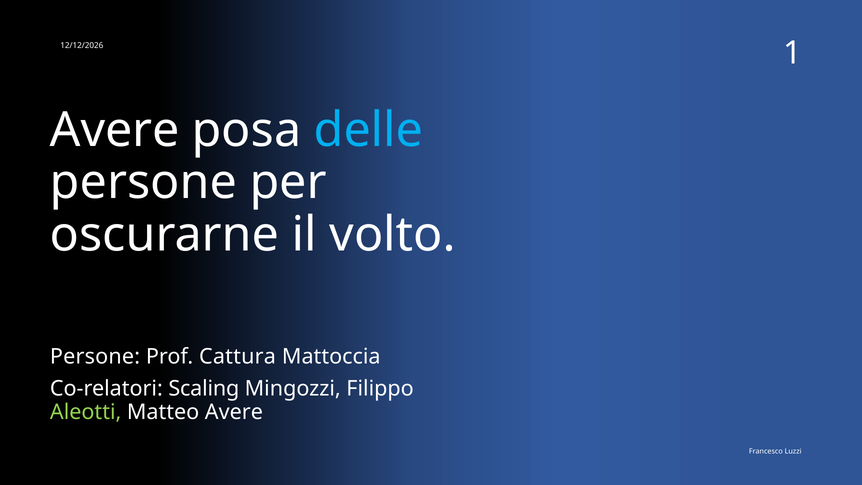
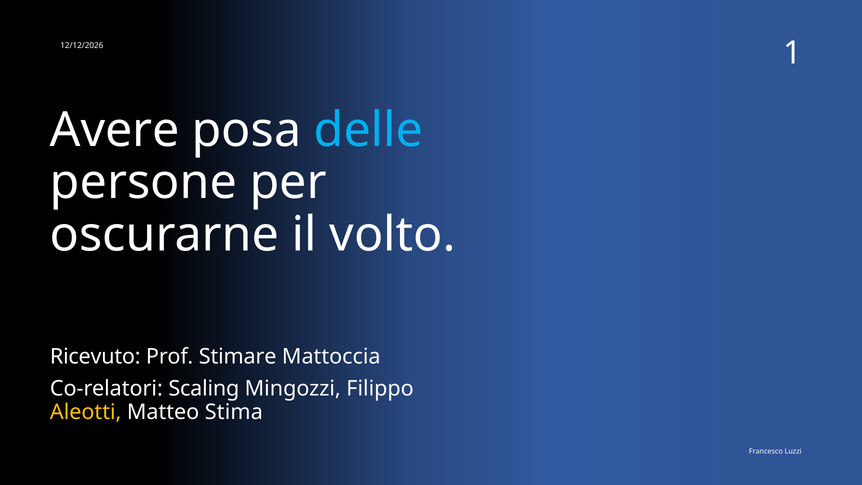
Persone: Persone -> Ricevuto (95, 357)
Cattura: Cattura -> Stimare (238, 357)
Aleotti colour: light green -> yellow (86, 412)
Matteo Avere: Avere -> Stima (234, 412)
